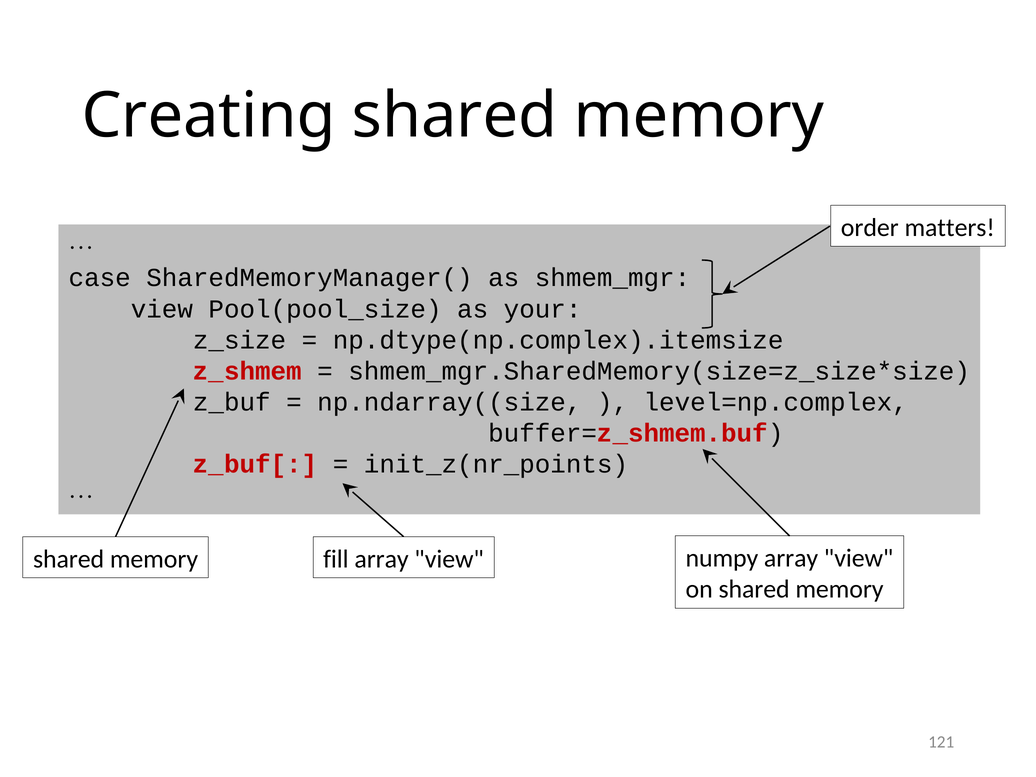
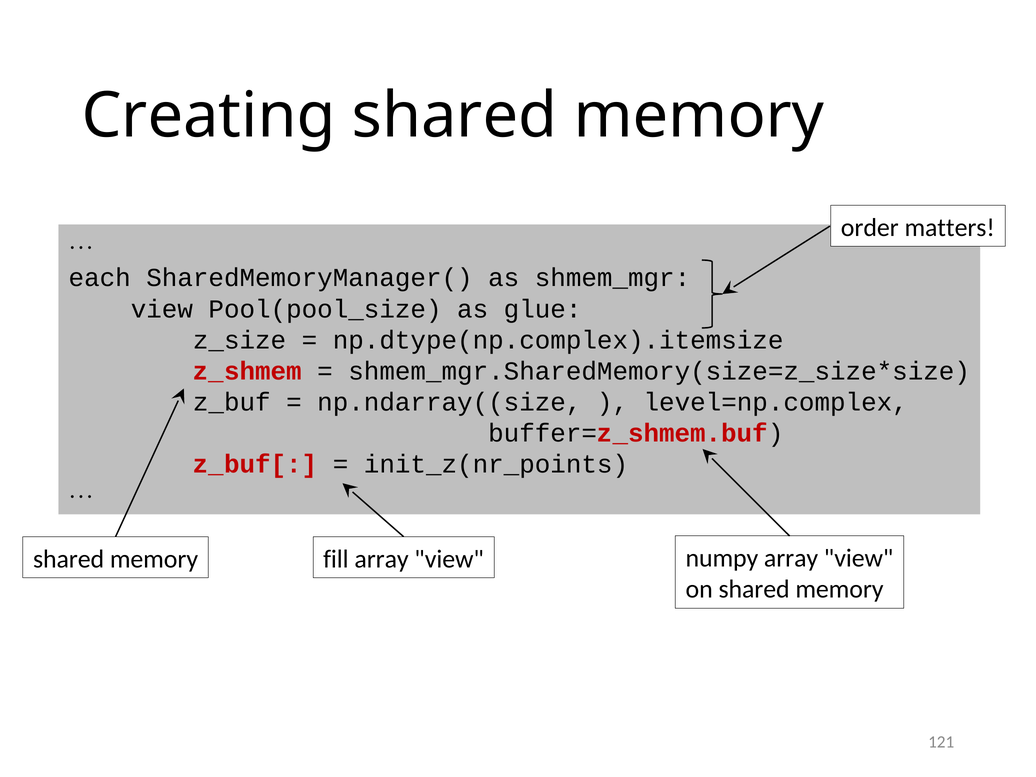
case: case -> each (100, 278)
your: your -> glue (543, 309)
